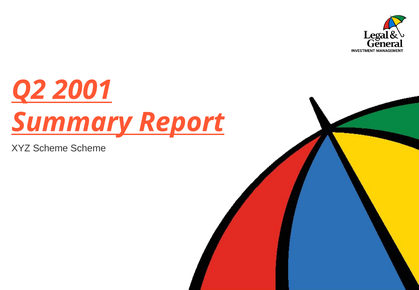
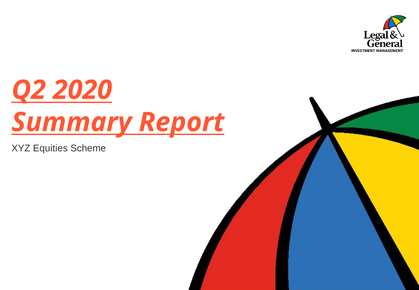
2001: 2001 -> 2020 (82, 90)
XYZ Scheme: Scheme -> Equities (50, 148)
